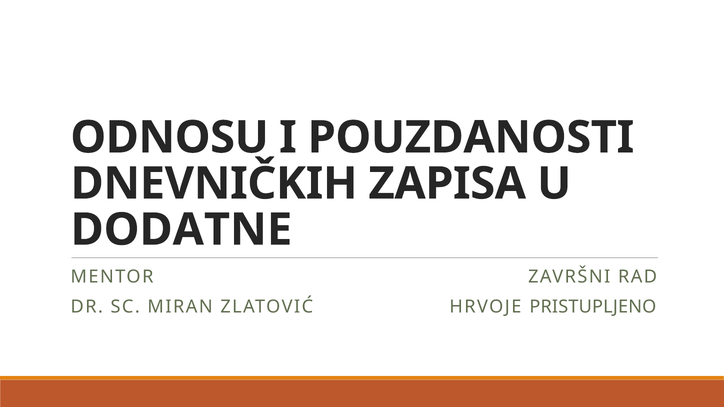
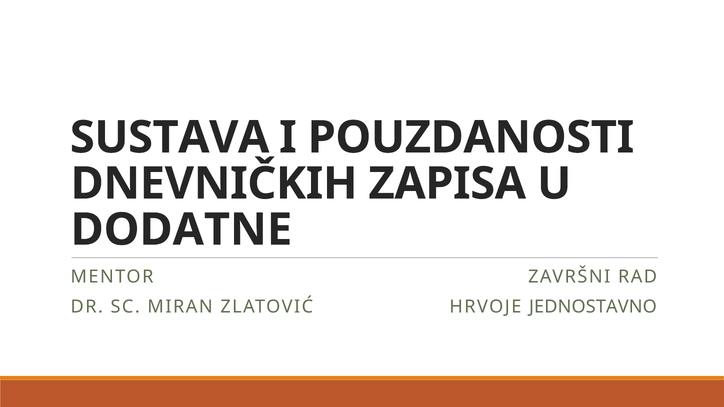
ODNOSU: ODNOSU -> SUSTAVA (170, 138)
PRISTUPLJENO: PRISTUPLJENO -> JEDNOSTAVNO (593, 307)
